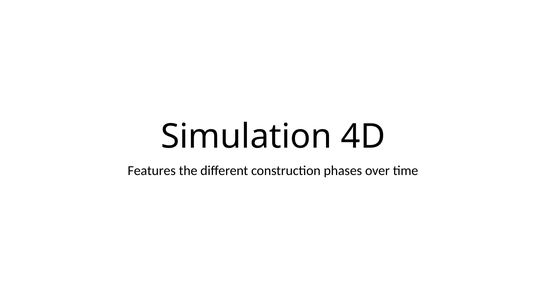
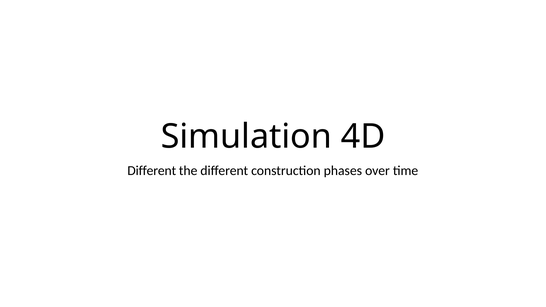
Features: Features -> Different (152, 171)
